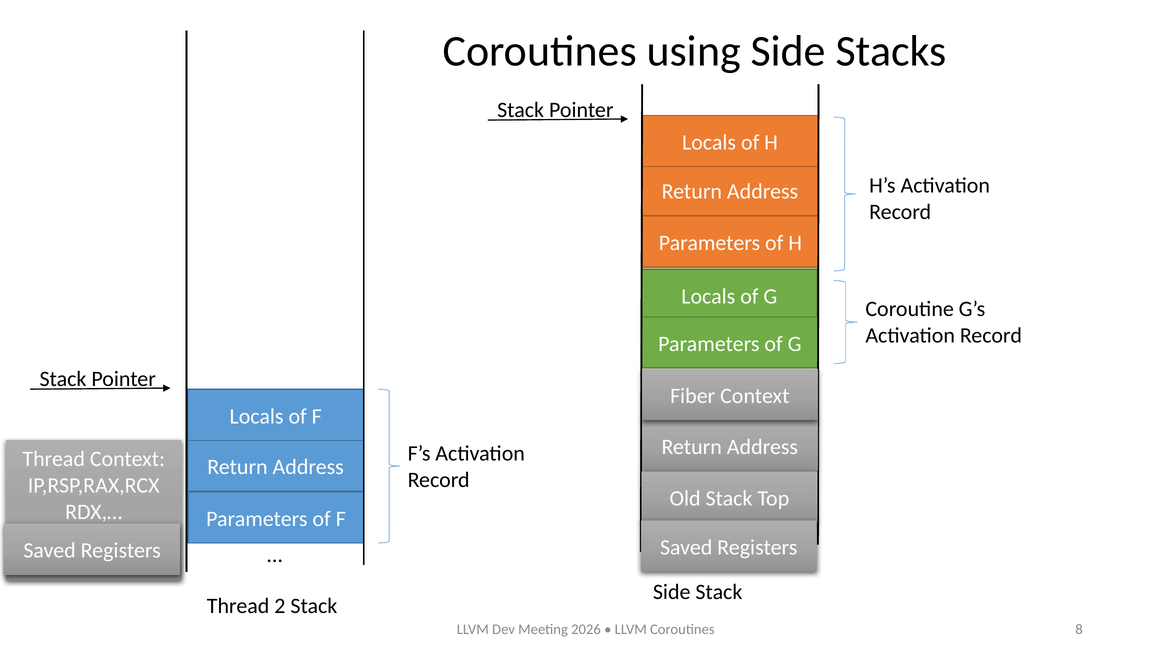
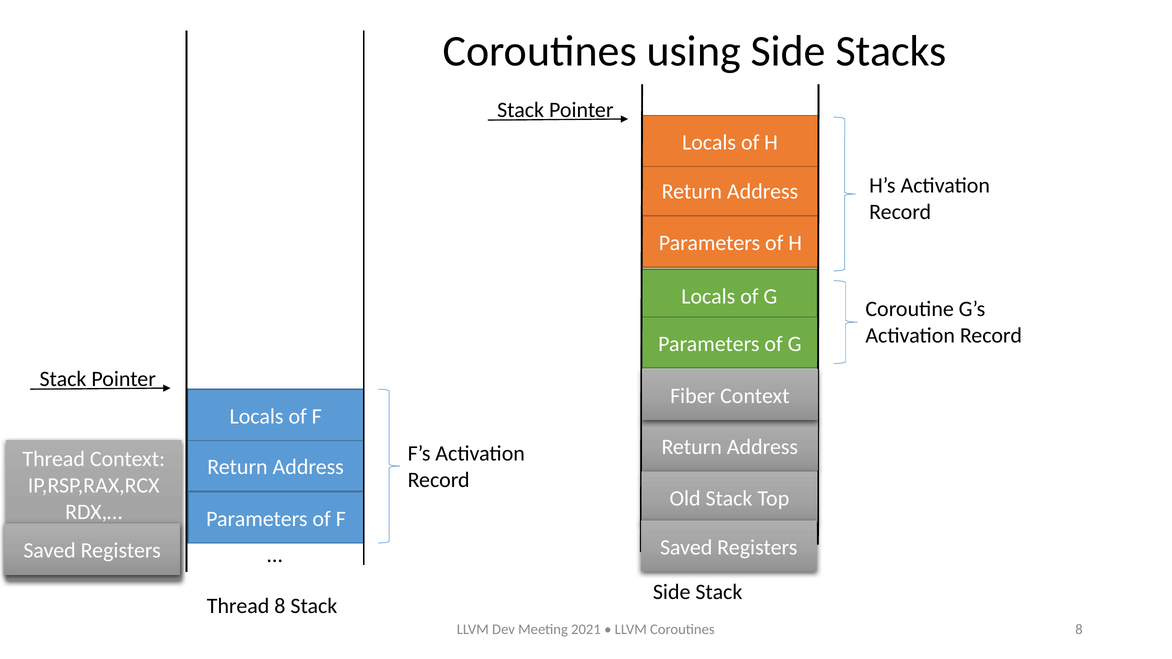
Thread 2: 2 -> 8 (280, 606)
2026: 2026 -> 2021 (586, 629)
